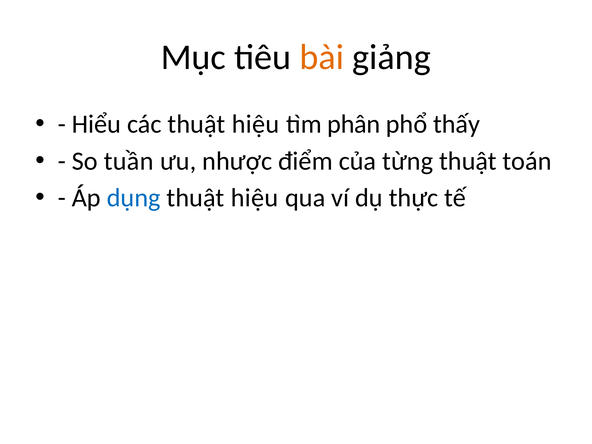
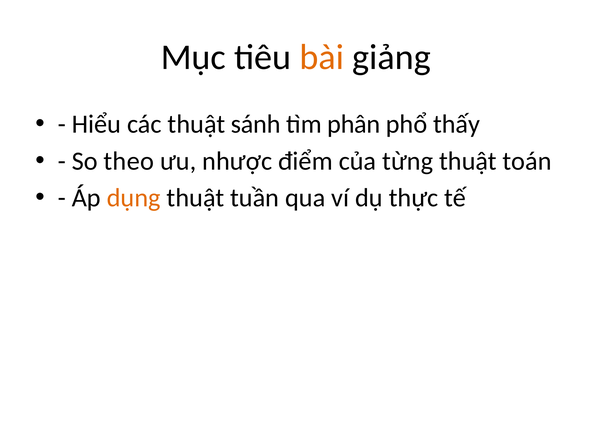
các thuật hiệu: hiệu -> sánh (256, 124)
tuần: tuần -> theo (129, 161)
dụng colour: blue -> orange (134, 198)
hiệu: hiệu -> tuần (255, 198)
